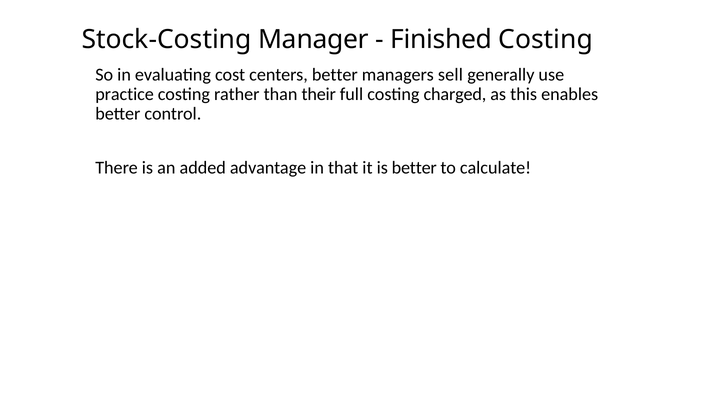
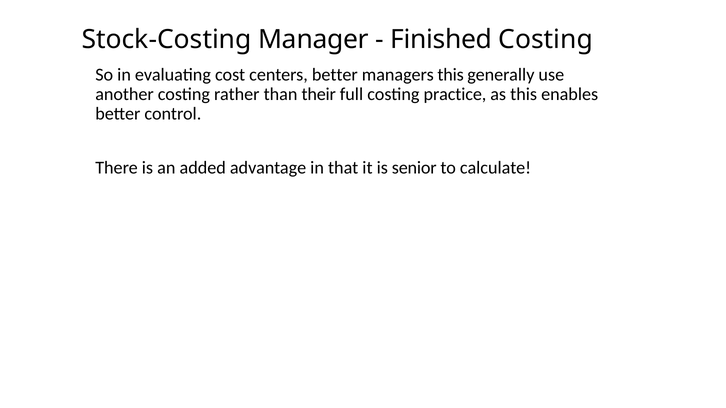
managers sell: sell -> this (451, 75)
practice: practice -> another (125, 94)
charged: charged -> practice (455, 94)
is better: better -> senior (414, 168)
